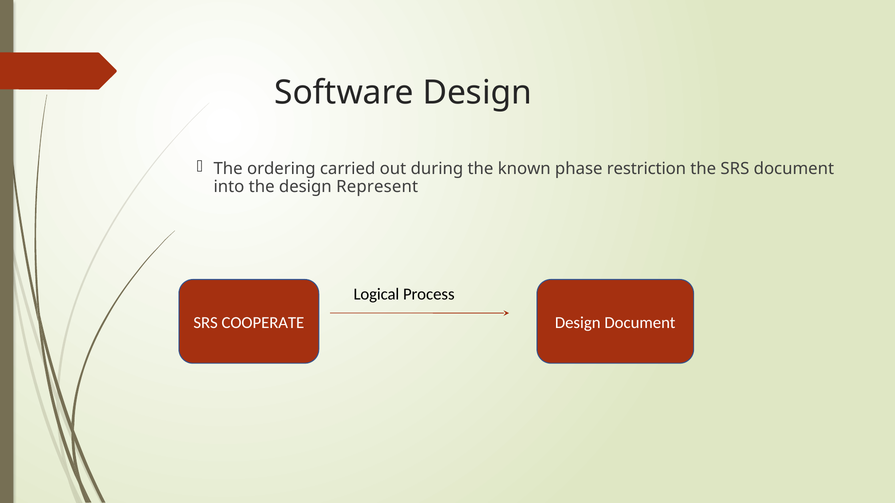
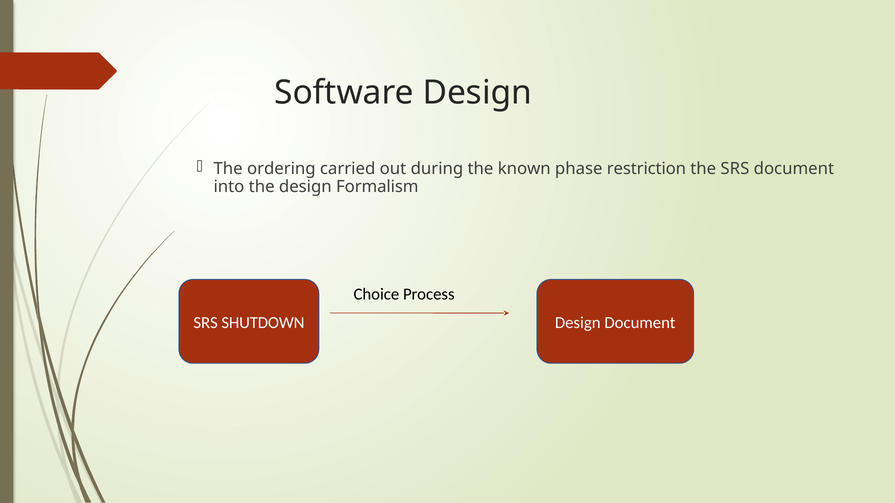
Represent: Represent -> Formalism (377, 187)
Logical: Logical -> Choice (376, 294)
COOPERATE: COOPERATE -> SHUTDOWN (263, 323)
